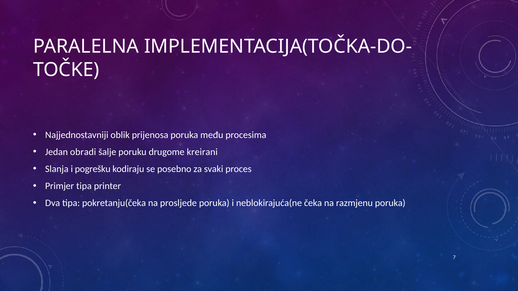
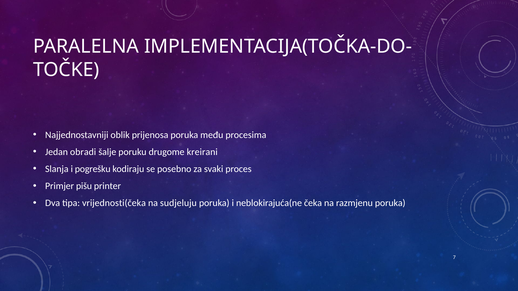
Primjer tipa: tipa -> pišu (84, 186)
pokretanju(čeka: pokretanju(čeka -> vrijednosti(čeka (114, 203)
prosljede: prosljede -> sudjeluju (178, 203)
